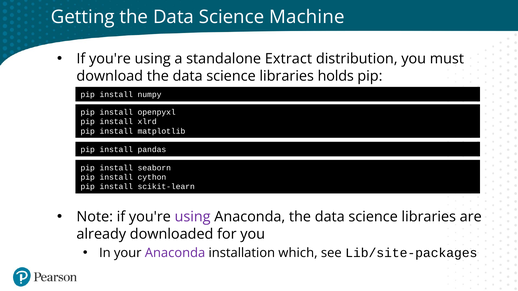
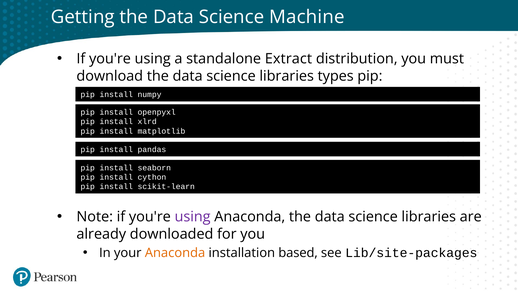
holds: holds -> types (336, 76)
Anaconda colour: purple -> orange (175, 253)
which: which -> based (298, 253)
